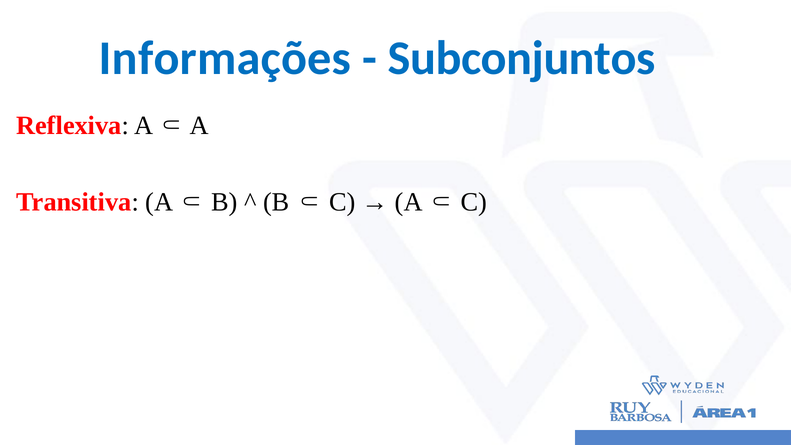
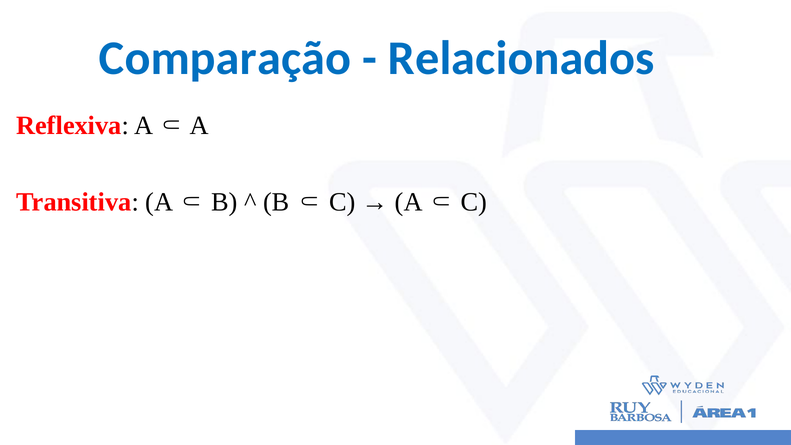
Informações: Informações -> Comparação (225, 58)
Subconjuntos: Subconjuntos -> Relacionados (521, 58)
